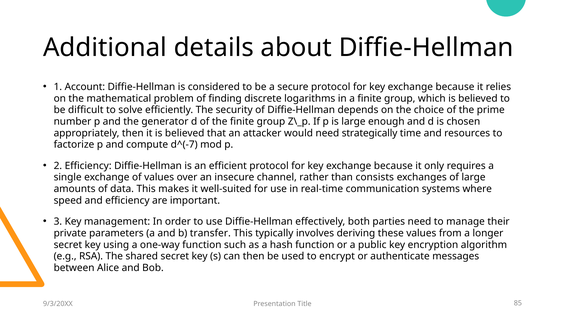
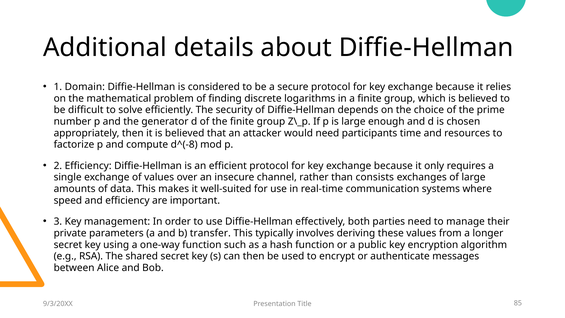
Account: Account -> Domain (85, 87)
strategically: strategically -> participants (370, 133)
d^(-7: d^(-7 -> d^(-8 (184, 145)
